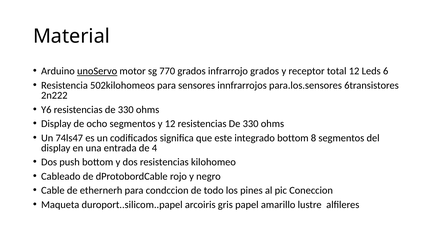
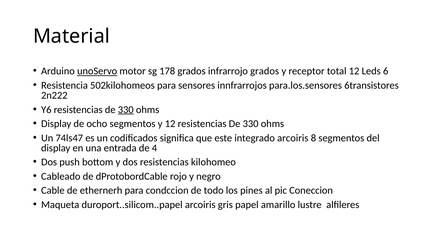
770: 770 -> 178 (167, 71)
330 underline: none -> present (126, 109)
integrado bottom: bottom -> arcoiris (293, 138)
